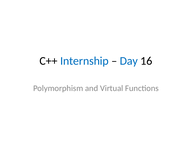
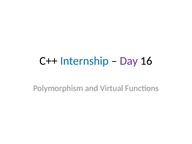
Day colour: blue -> purple (129, 61)
